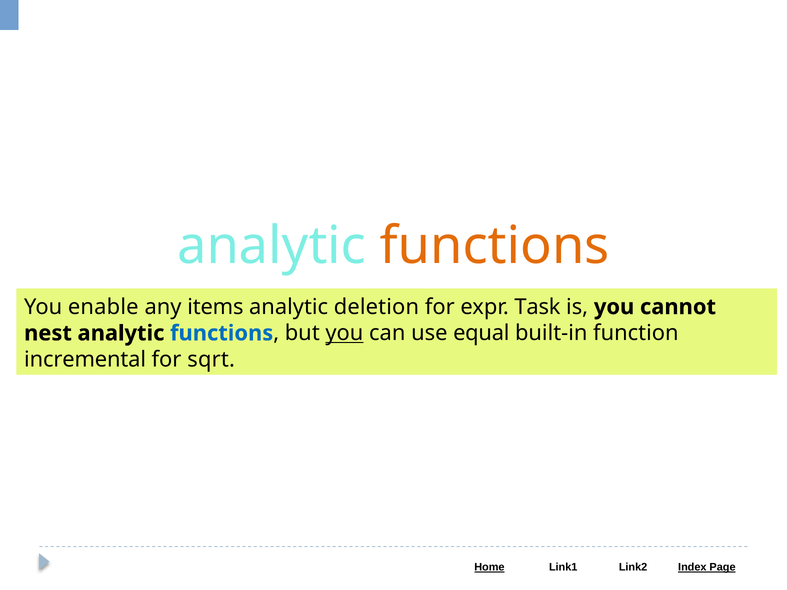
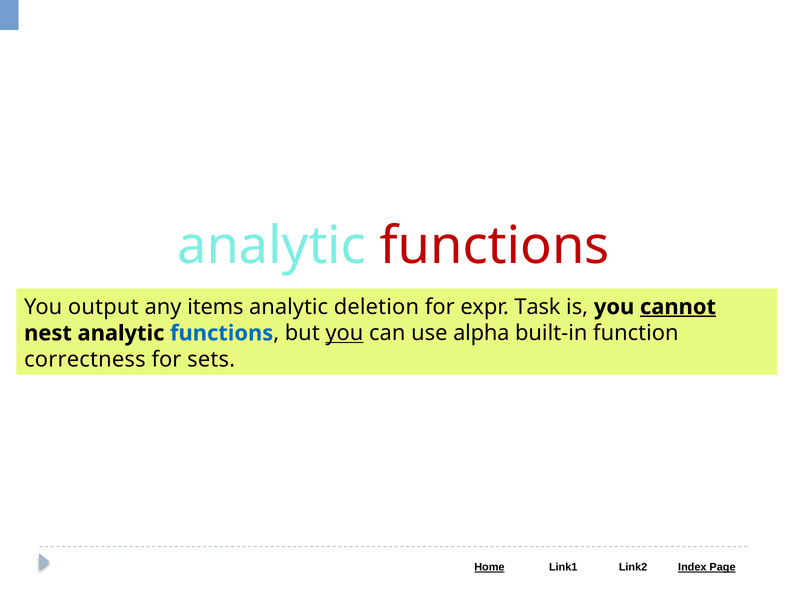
functions colour: orange -> red (495, 246)
enable: enable -> output (103, 307)
cannot underline: none -> present (678, 307)
equal: equal -> alpha (481, 333)
incremental: incremental -> correctness (85, 360)
sqrt: sqrt -> sets (211, 360)
